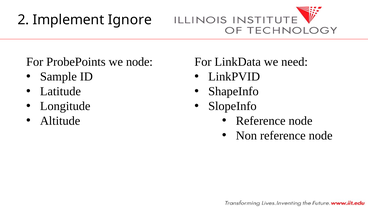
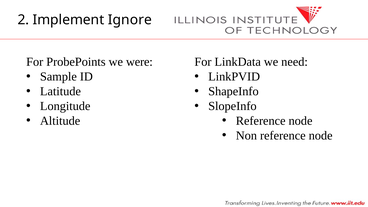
we node: node -> were (139, 62)
